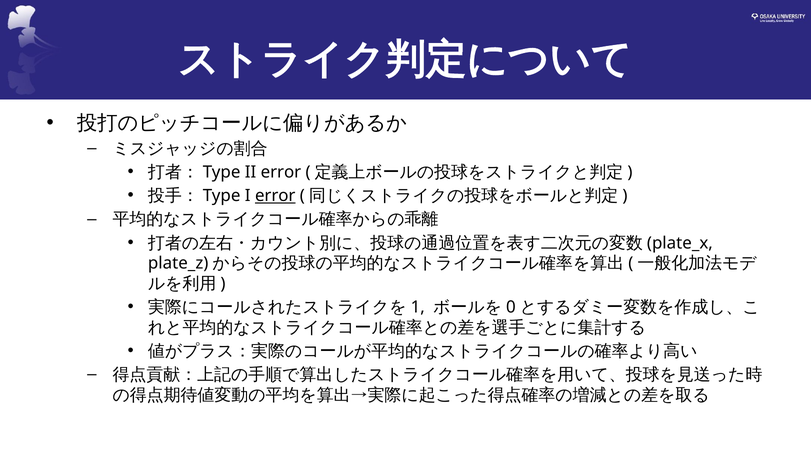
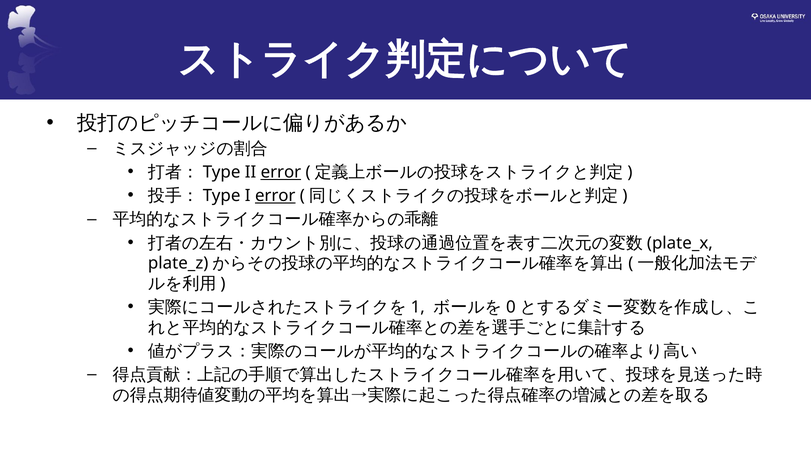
error underline: none -> present (281, 172)
